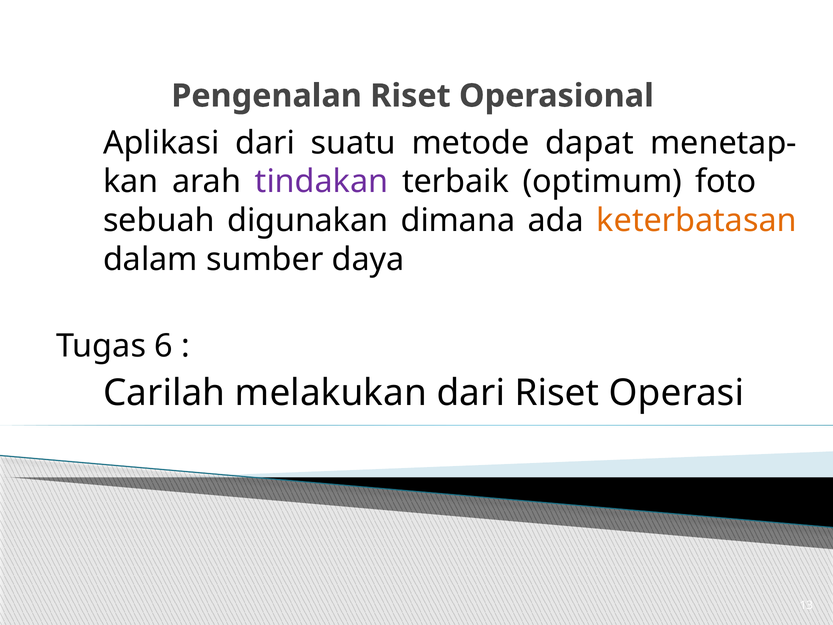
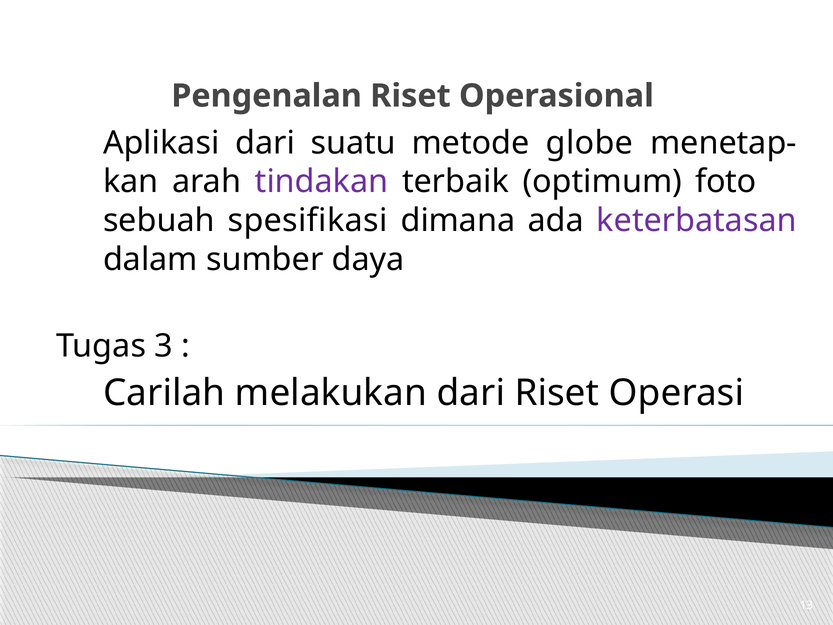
dapat: dapat -> globe (590, 143)
digunakan: digunakan -> spesifikasi (308, 220)
keterbatasan colour: orange -> purple (697, 220)
6: 6 -> 3 (164, 346)
